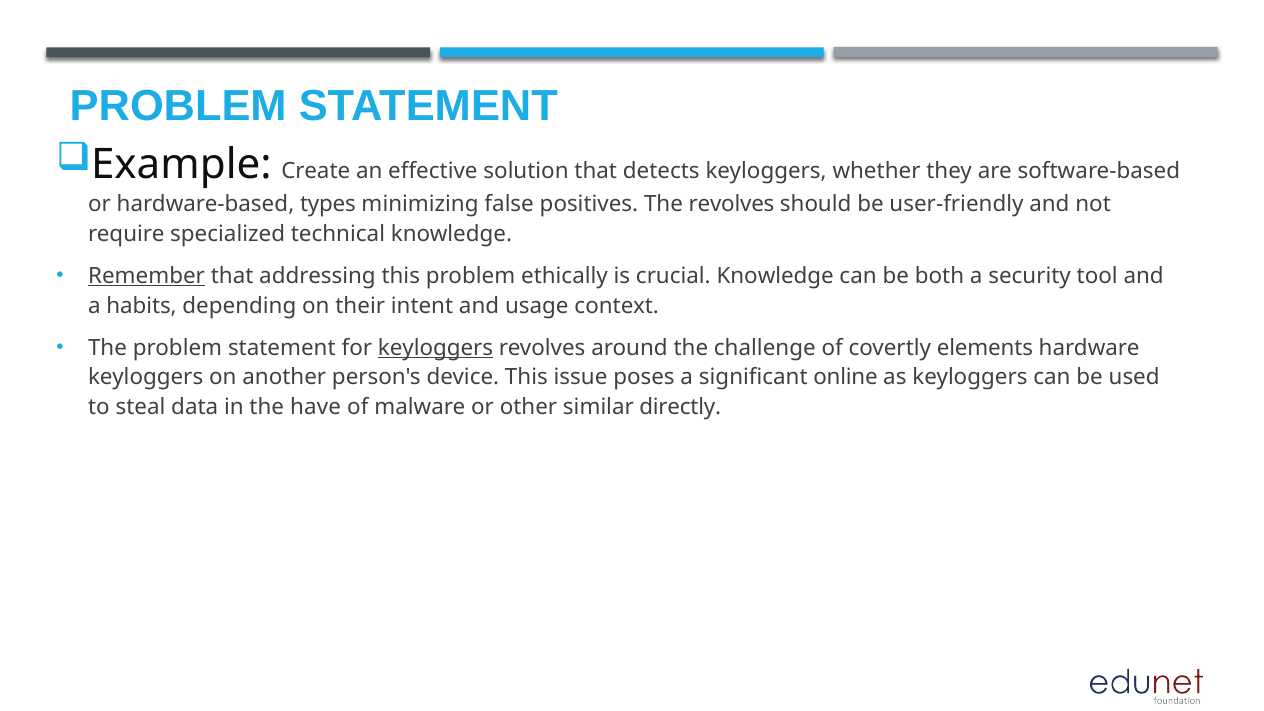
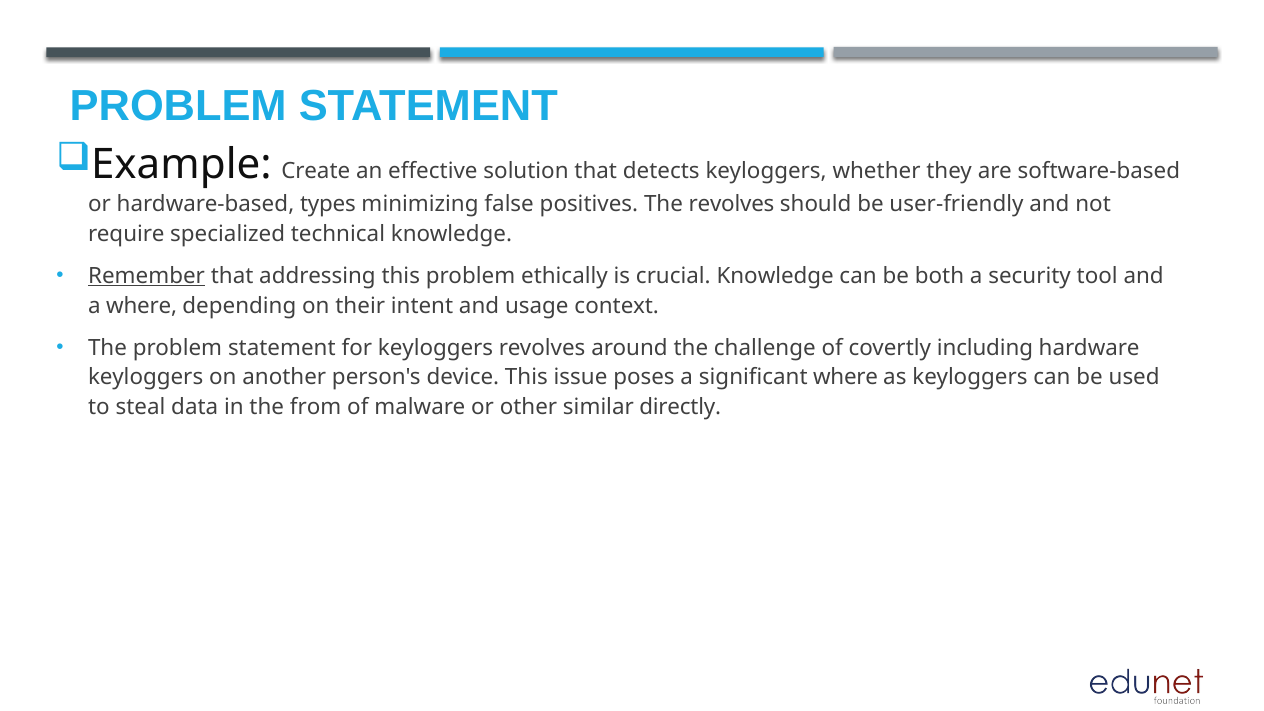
a habits: habits -> where (142, 306)
keyloggers underline: present -> none (435, 348)
elements: elements -> including (985, 348)
significant online: online -> where (846, 377)
have: have -> from (316, 407)
